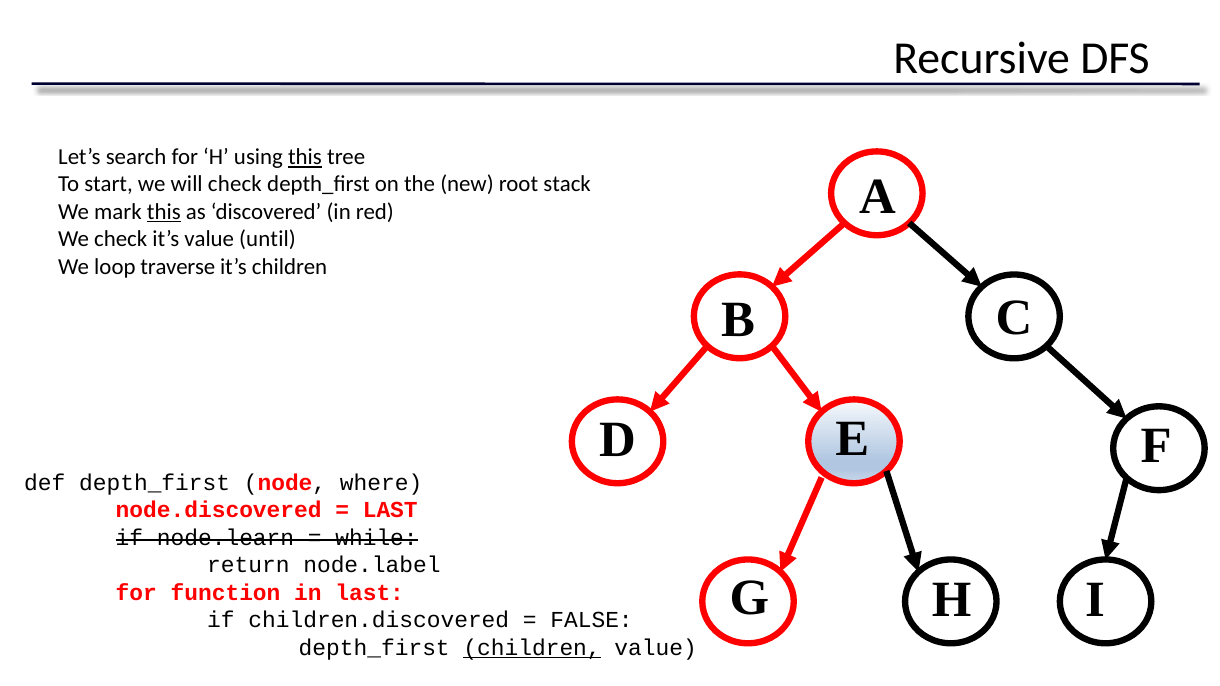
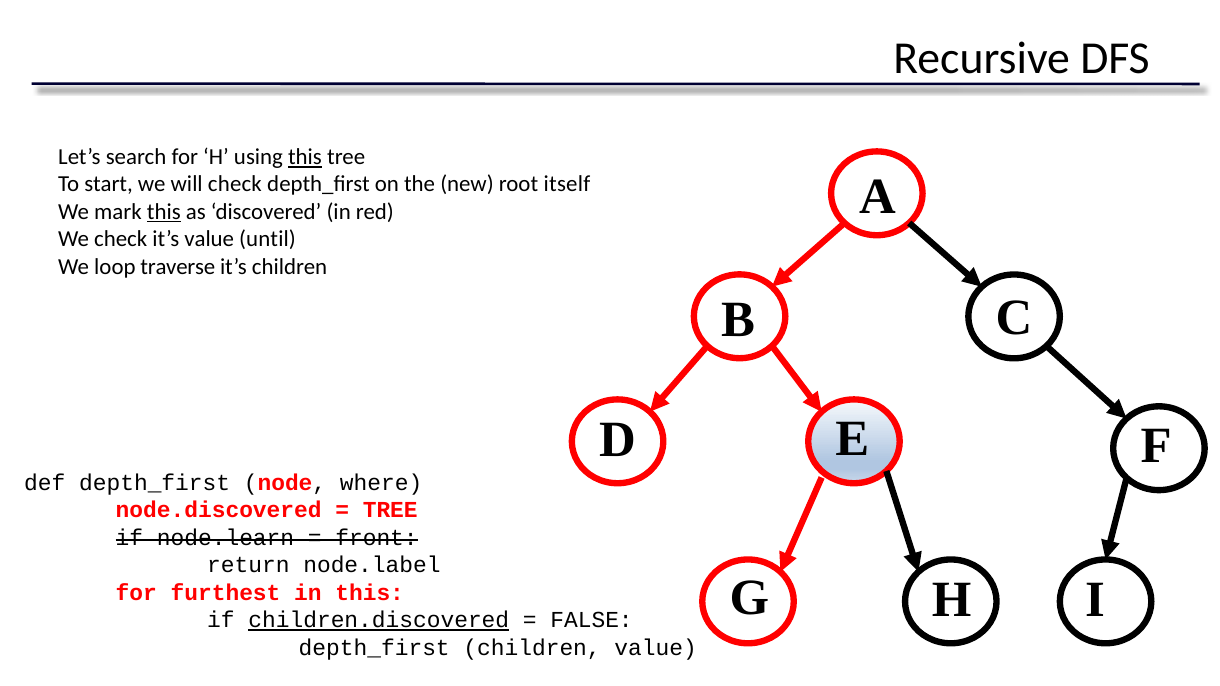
stack: stack -> itself (567, 184)
LAST: LAST -> TREE (390, 511)
while: while -> front (377, 538)
function: function -> furthest (226, 593)
in last: last -> this (370, 593)
children.discovered underline: none -> present (379, 620)
children underline: present -> none (532, 648)
